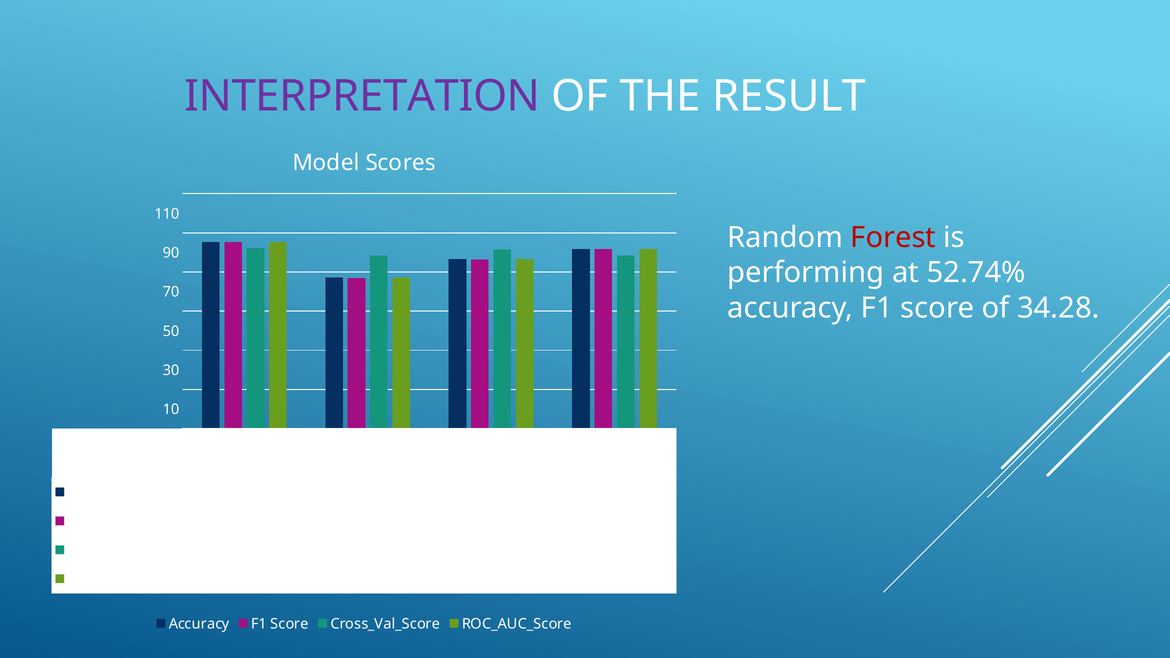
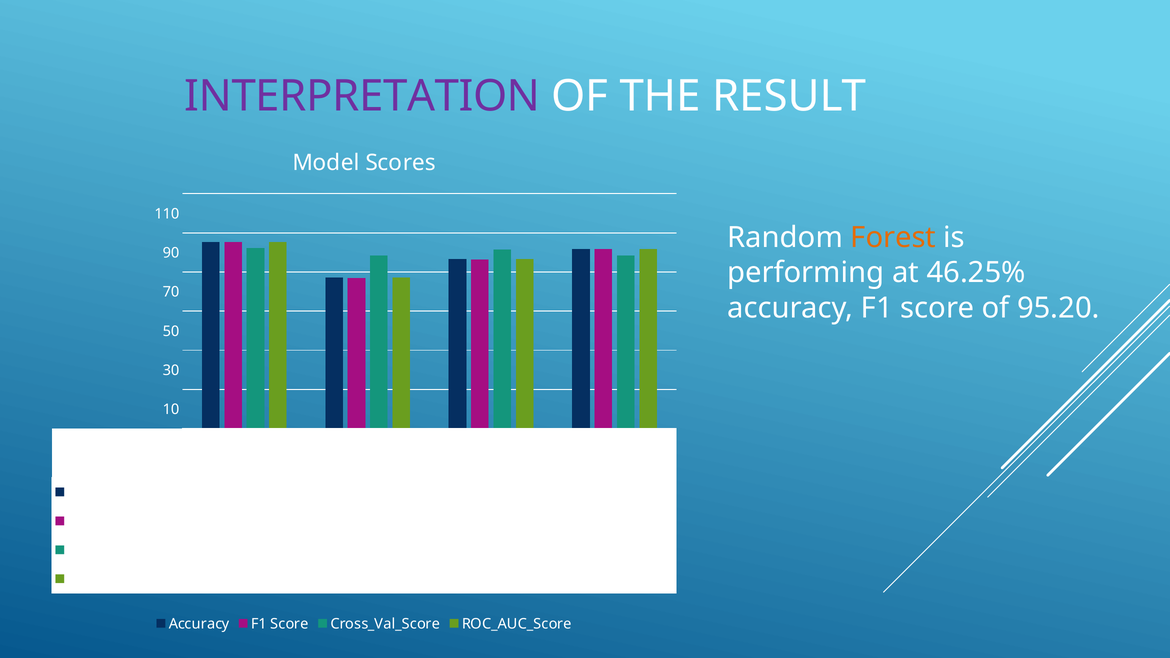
Forest colour: red -> orange (893, 238)
52.74%: 52.74% -> 46.25% (976, 273)
34.28: 34.28 -> 95.20 (1058, 308)
